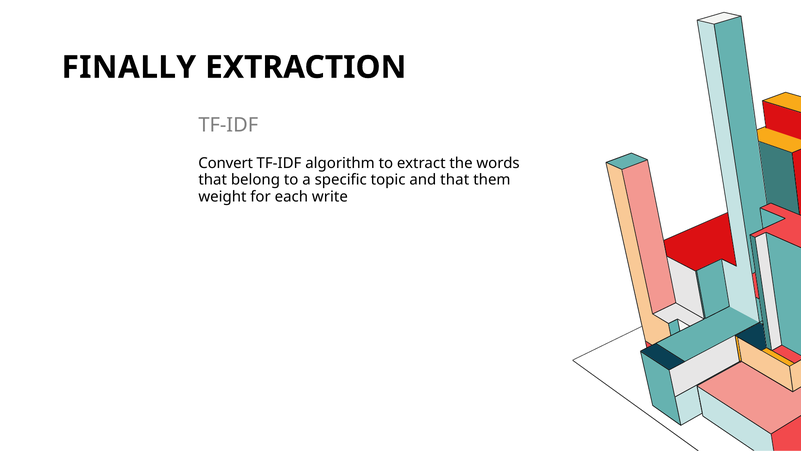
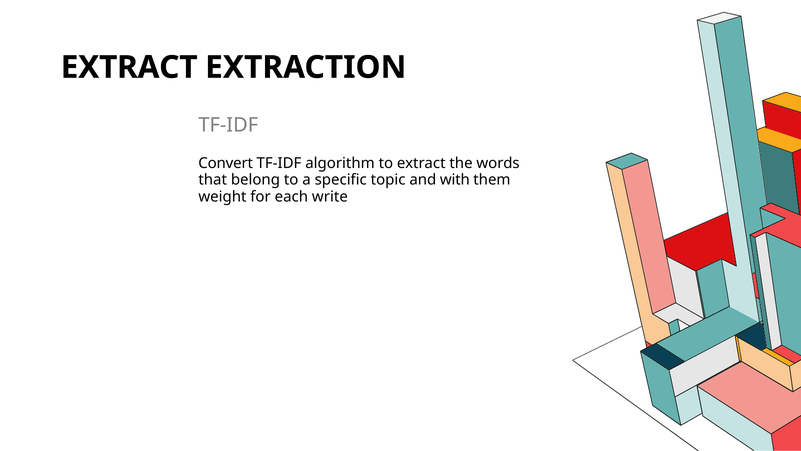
FINALLY: FINALLY -> EXTRACT (129, 67)
and that: that -> with (455, 180)
